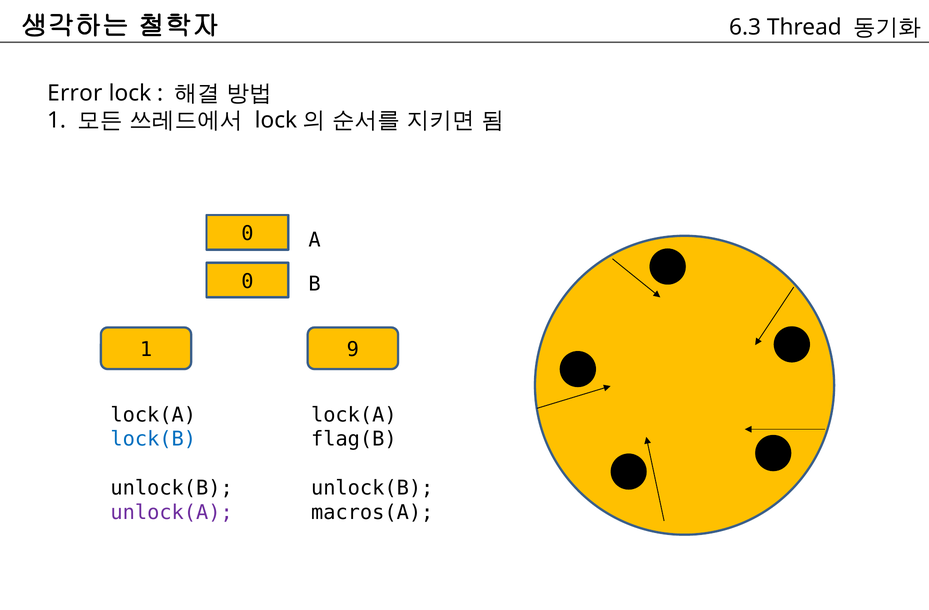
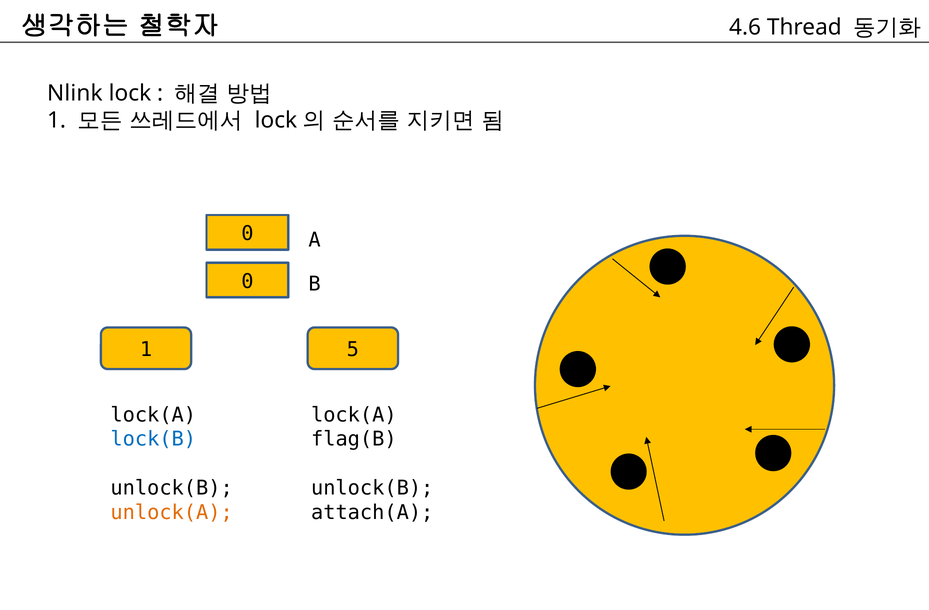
6.3: 6.3 -> 4.6 (745, 27)
Error: Error -> Nlink (75, 93)
9: 9 -> 5 (353, 350)
unlock(A colour: purple -> orange (172, 513)
macros(A: macros(A -> attach(A (372, 513)
